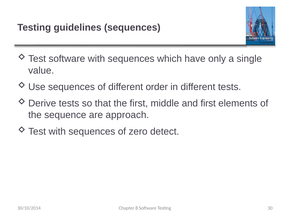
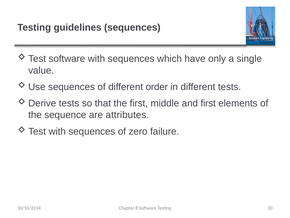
approach: approach -> attributes (127, 115)
detect: detect -> failure (165, 131)
